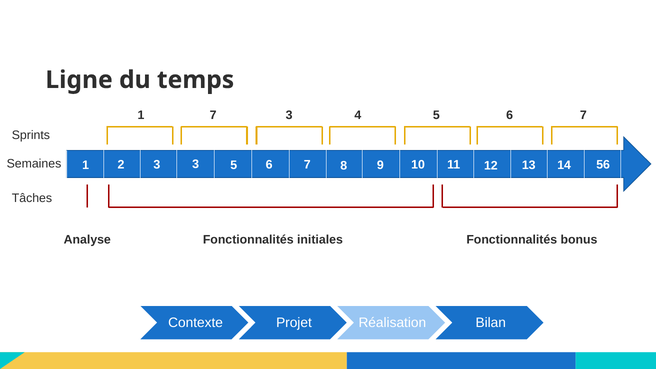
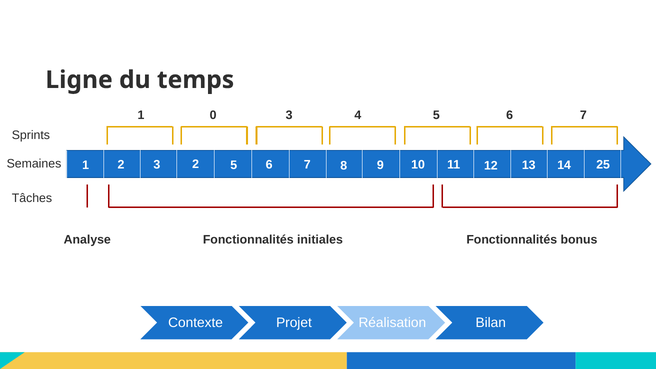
1 7: 7 -> 0 (213, 115)
3 3: 3 -> 2 (196, 164)
56: 56 -> 25 (603, 165)
